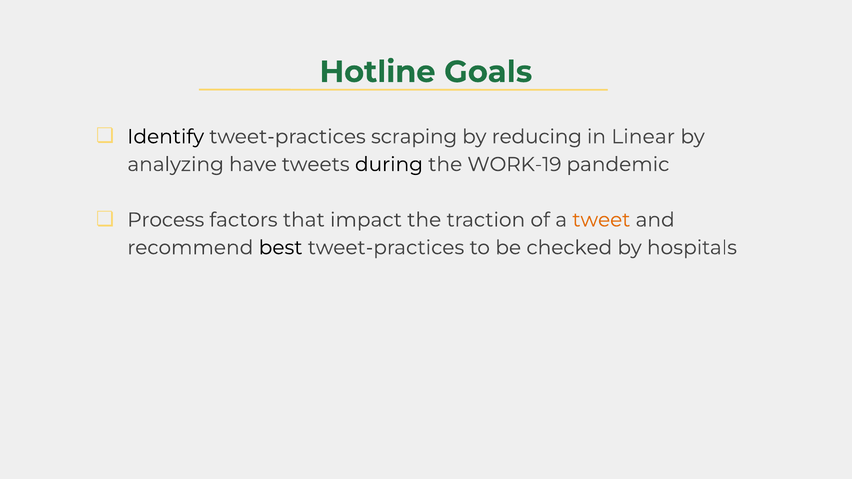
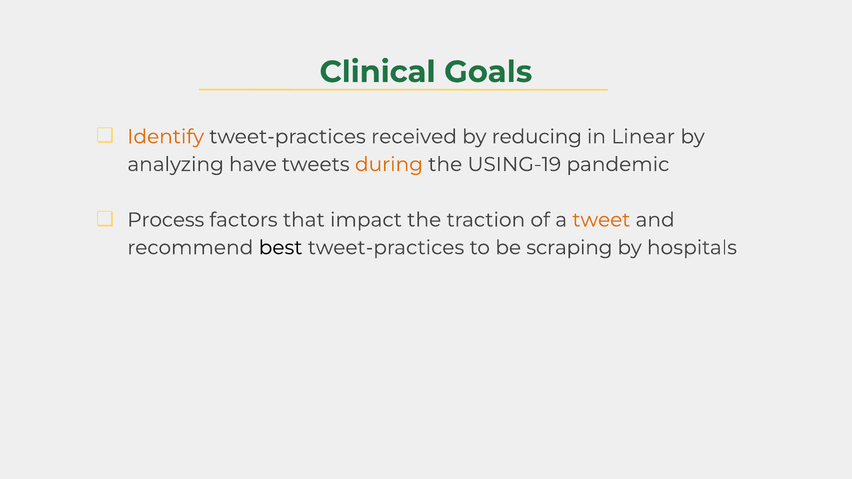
Hotline: Hotline -> Clinical (378, 72)
Identify colour: black -> orange (166, 137)
scraping: scraping -> received (414, 137)
during colour: black -> orange (389, 164)
WORK-19: WORK-19 -> USING-19 (514, 164)
checked: checked -> scraping (569, 248)
